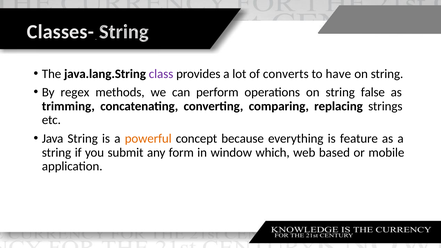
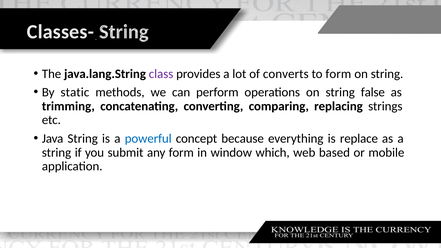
to have: have -> form (338, 74)
regex: regex -> static (75, 92)
powerful colour: orange -> blue (148, 139)
feature: feature -> replace (359, 139)
